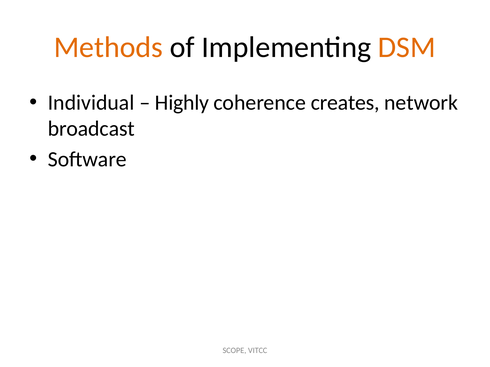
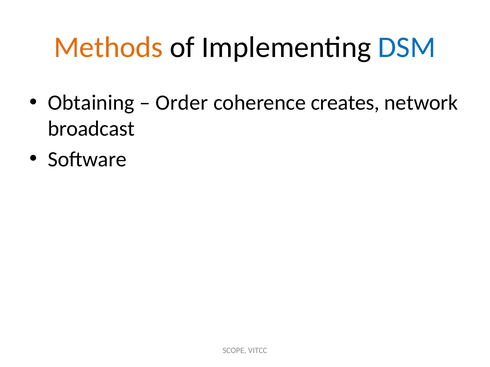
DSM colour: orange -> blue (407, 47)
Individual: Individual -> Obtaining (91, 103)
Highly: Highly -> Order (182, 103)
